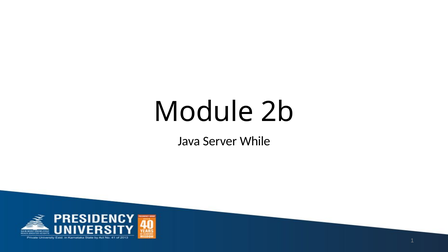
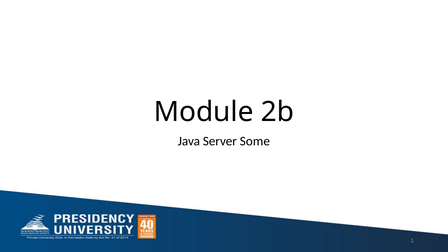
While: While -> Some (255, 141)
